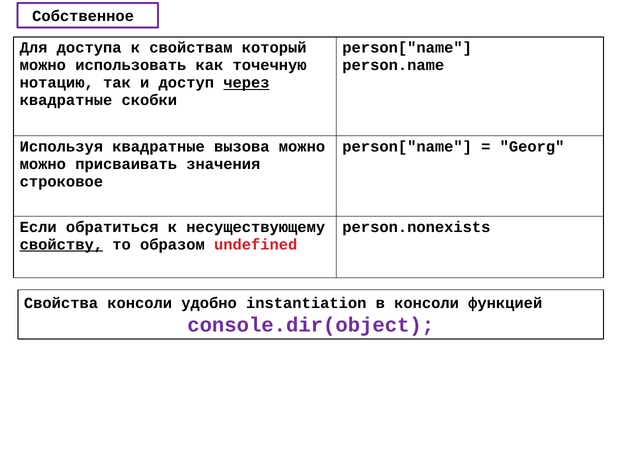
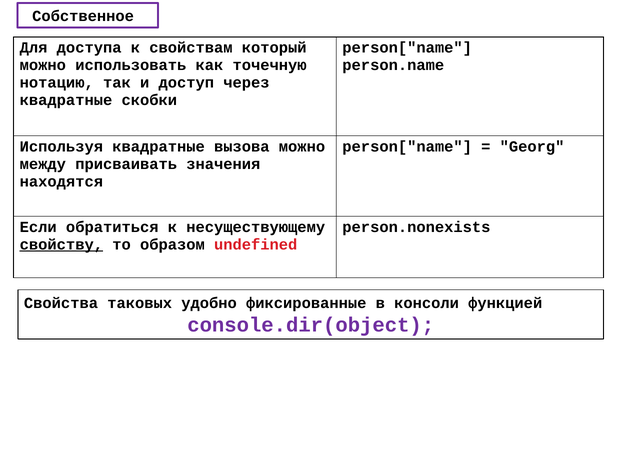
через underline: present -> none (246, 83)
можно: можно -> между (43, 164)
строковое: строковое -> находятся (61, 182)
Свойства консоли: консоли -> таковых (140, 303)
instantiation: instantiation -> фиксированные (306, 303)
